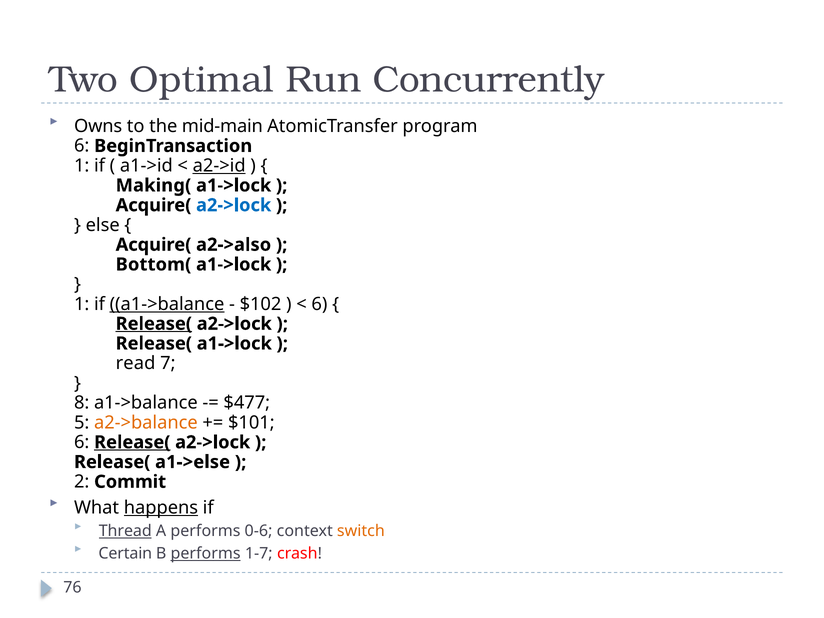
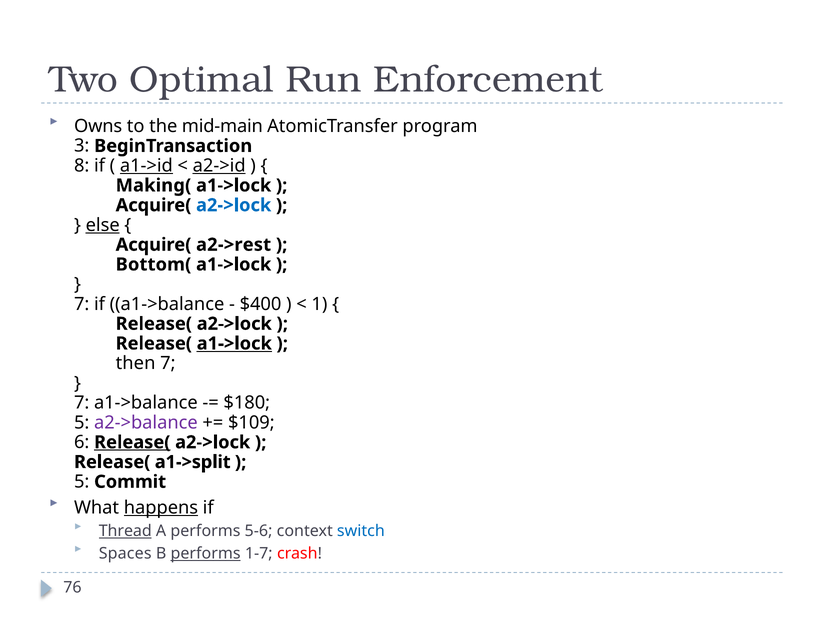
Concurrently: Concurrently -> Enforcement (488, 79)
6: 6 -> 3 (82, 146)
1: 1 -> 8 (82, 166)
a1->id underline: none -> present (146, 166)
else underline: none -> present (103, 225)
a2->also: a2->also -> a2->rest (234, 245)
1: 1 -> 7 (82, 304)
a1->balance underline: present -> none (167, 304)
$102: $102 -> $400 (261, 304)
6: 6 -> 1 (319, 304)
Release( underline: present -> none (154, 324)
a1->lock underline: none -> present (234, 344)
read: read -> then (136, 363)
8: 8 -> 7 (82, 403)
$477: $477 -> $180 (247, 403)
a2->balance colour: orange -> purple (146, 423)
$101: $101 -> $109 (251, 423)
a1->else: a1->else -> a1->split (193, 462)
2: 2 -> 5 (82, 482)
0-6: 0-6 -> 5-6 (259, 531)
switch colour: orange -> blue (361, 531)
Certain: Certain -> Spaces (125, 554)
